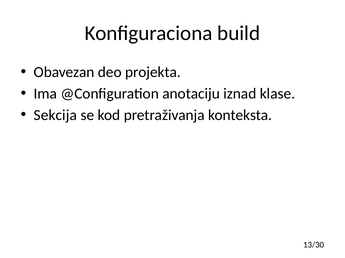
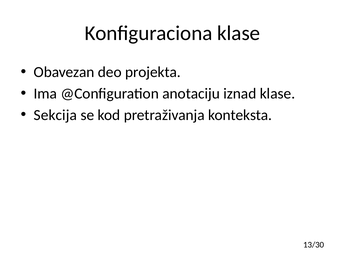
Konfiguraciona build: build -> klase (239, 33)
